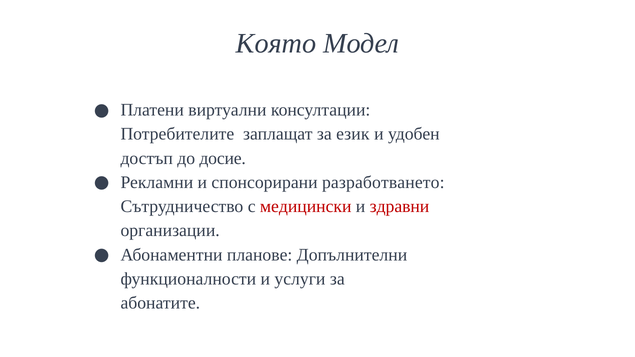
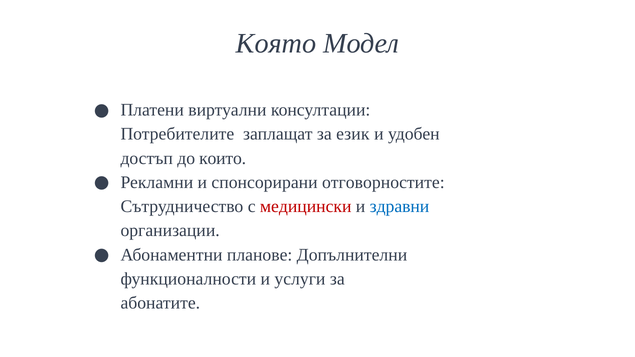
досие: досие -> които (223, 158)
разработването: разработването -> отговорностите (383, 182)
здравни colour: red -> blue (400, 207)
